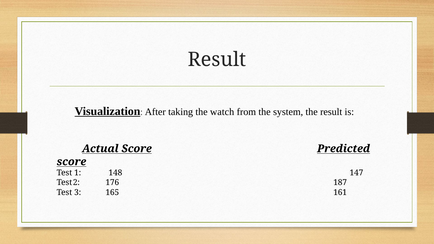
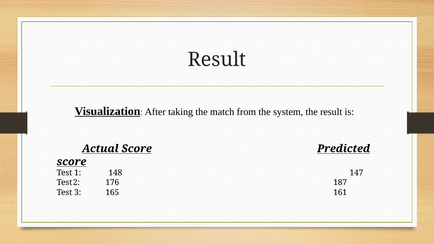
watch: watch -> match (222, 112)
